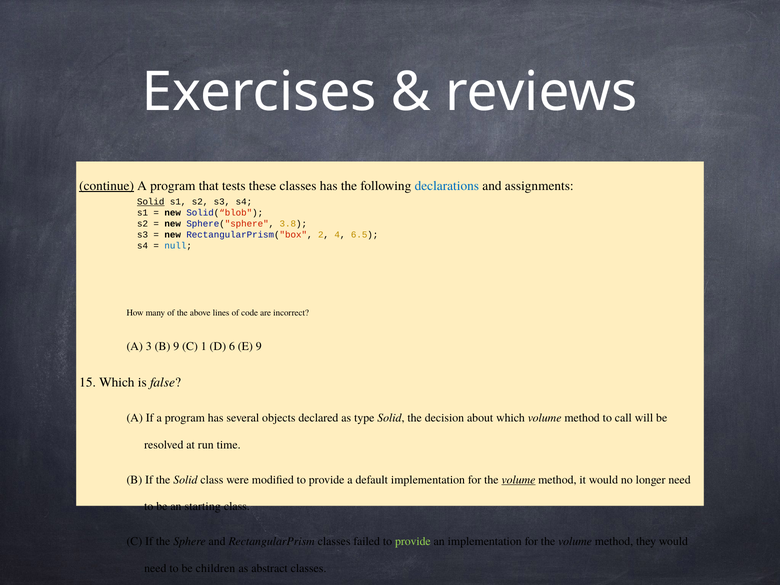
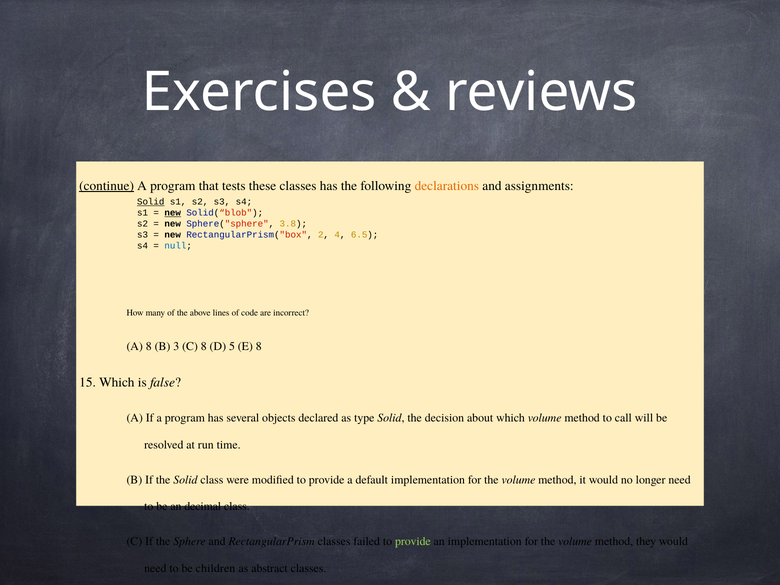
declarations colour: blue -> orange (447, 186)
new underline: none -> present (173, 213)
A 3: 3 -> 8 (149, 346)
B 9: 9 -> 3 (176, 346)
C 1: 1 -> 8 (204, 346)
6: 6 -> 5 (232, 346)
E 9: 9 -> 8 (259, 346)
volume underline: present -> none (518, 480)
starting: starting -> decimal (203, 506)
